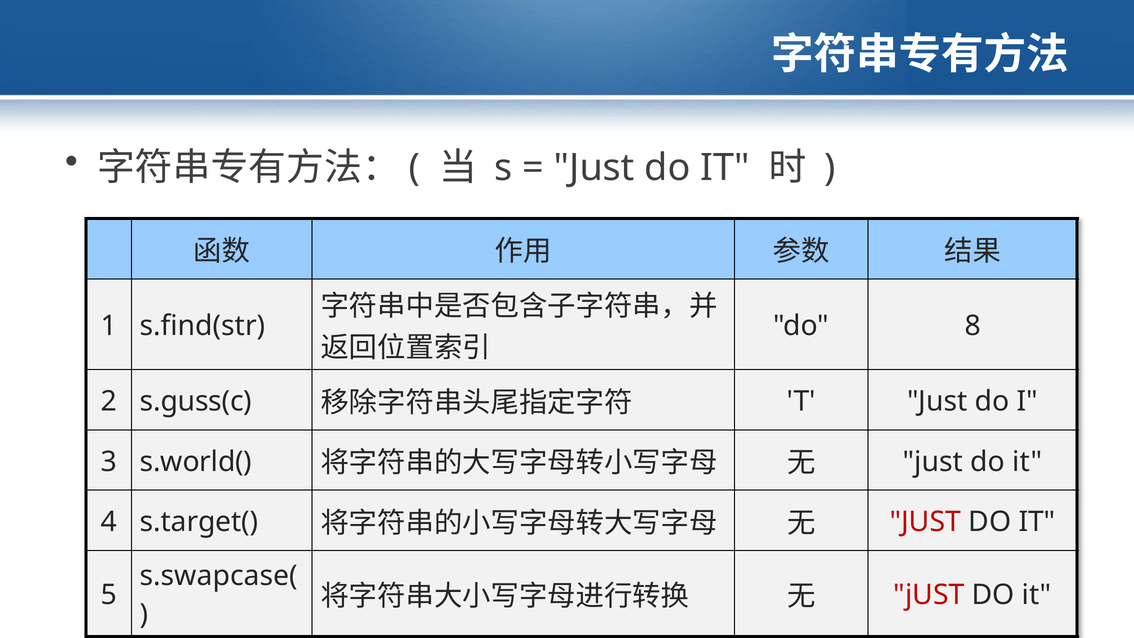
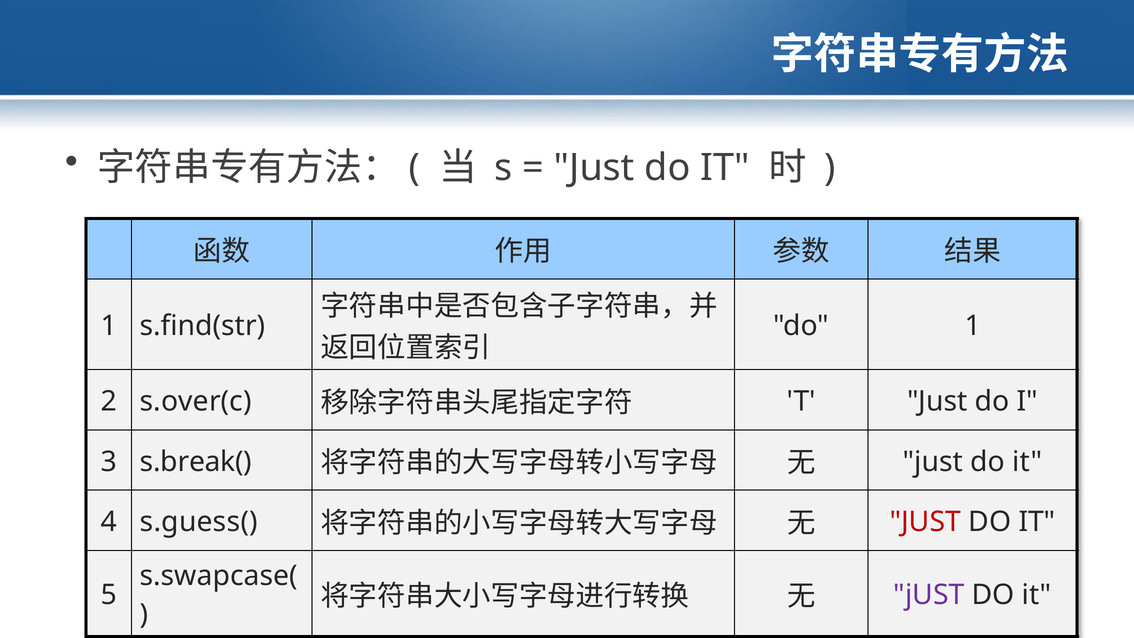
do 8: 8 -> 1 (973, 326)
s.guss(c: s.guss(c -> s.over(c (196, 401)
s.world(: s.world( -> s.break( (196, 462)
s.target(: s.target( -> s.guess( (199, 522)
jUST colour: red -> purple (929, 595)
